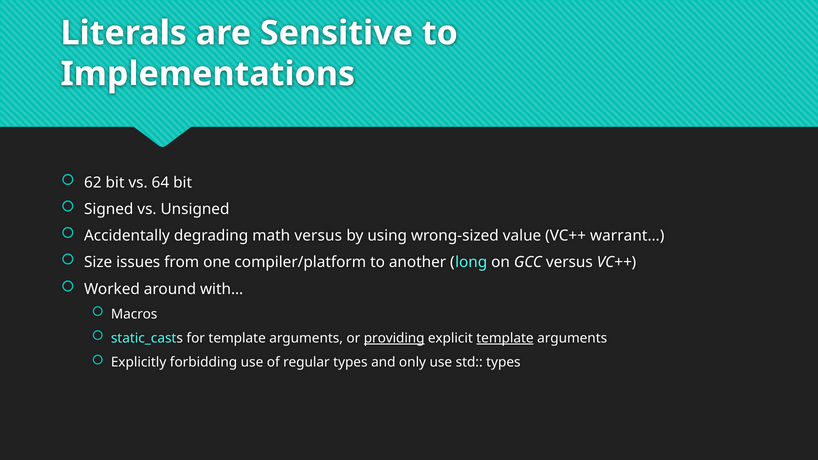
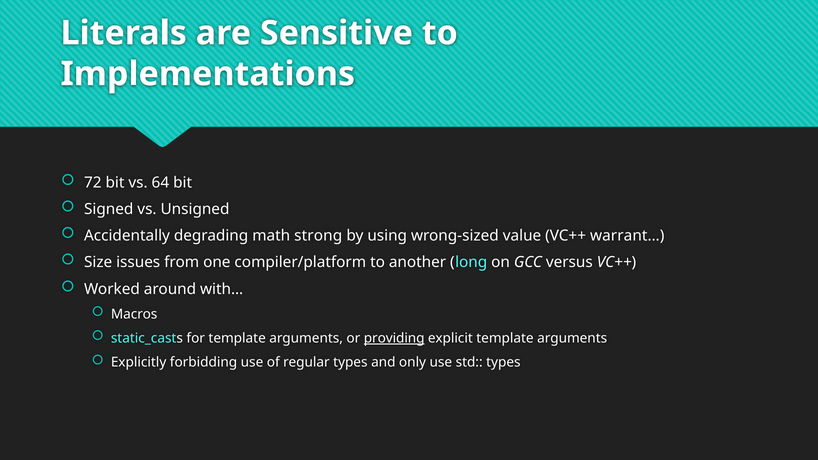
62: 62 -> 72 (93, 183)
math versus: versus -> strong (318, 236)
template underline: present -> none (505, 338)
